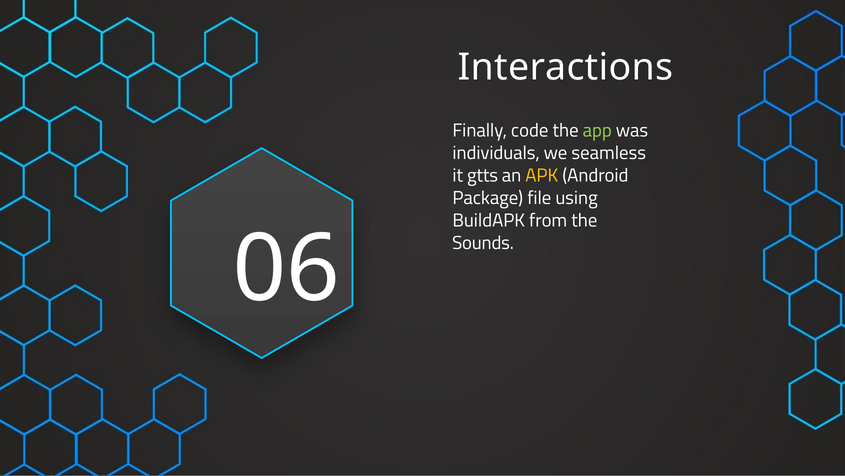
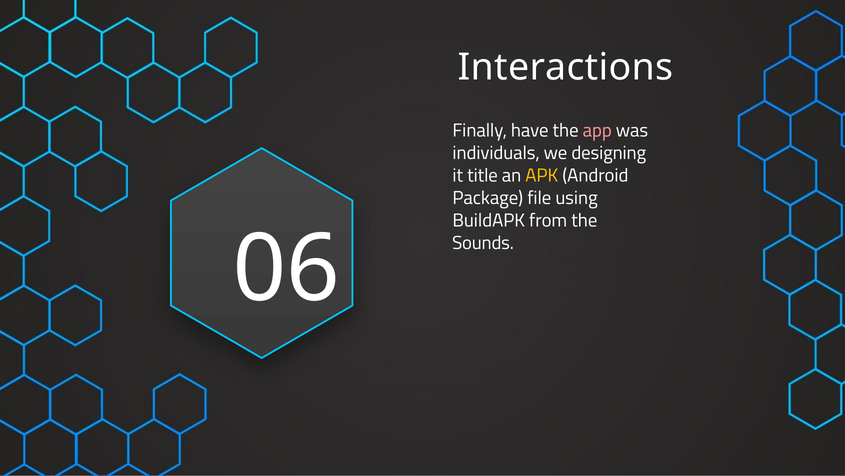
code: code -> have (530, 130)
app colour: light green -> pink (597, 130)
seamless: seamless -> designing (609, 153)
gtts: gtts -> title (483, 175)
